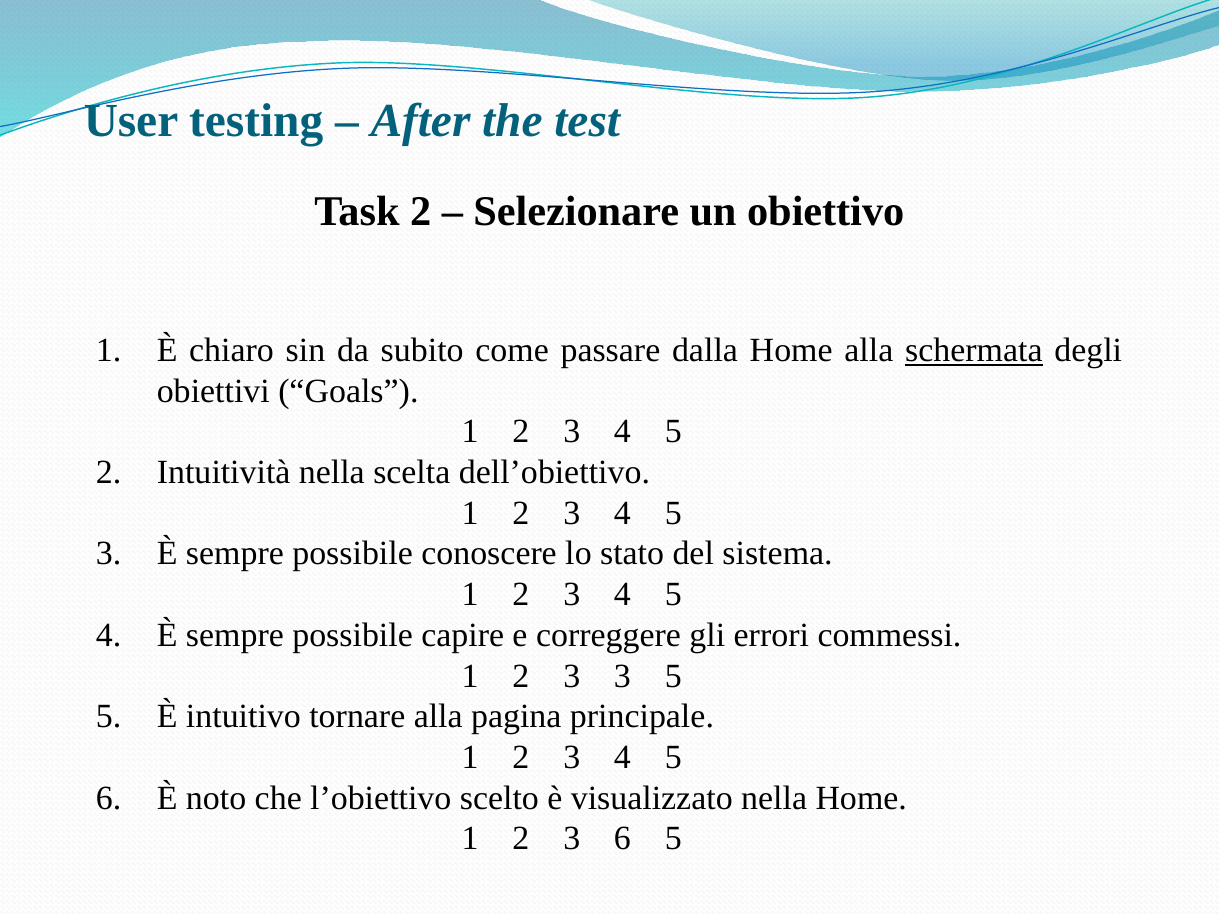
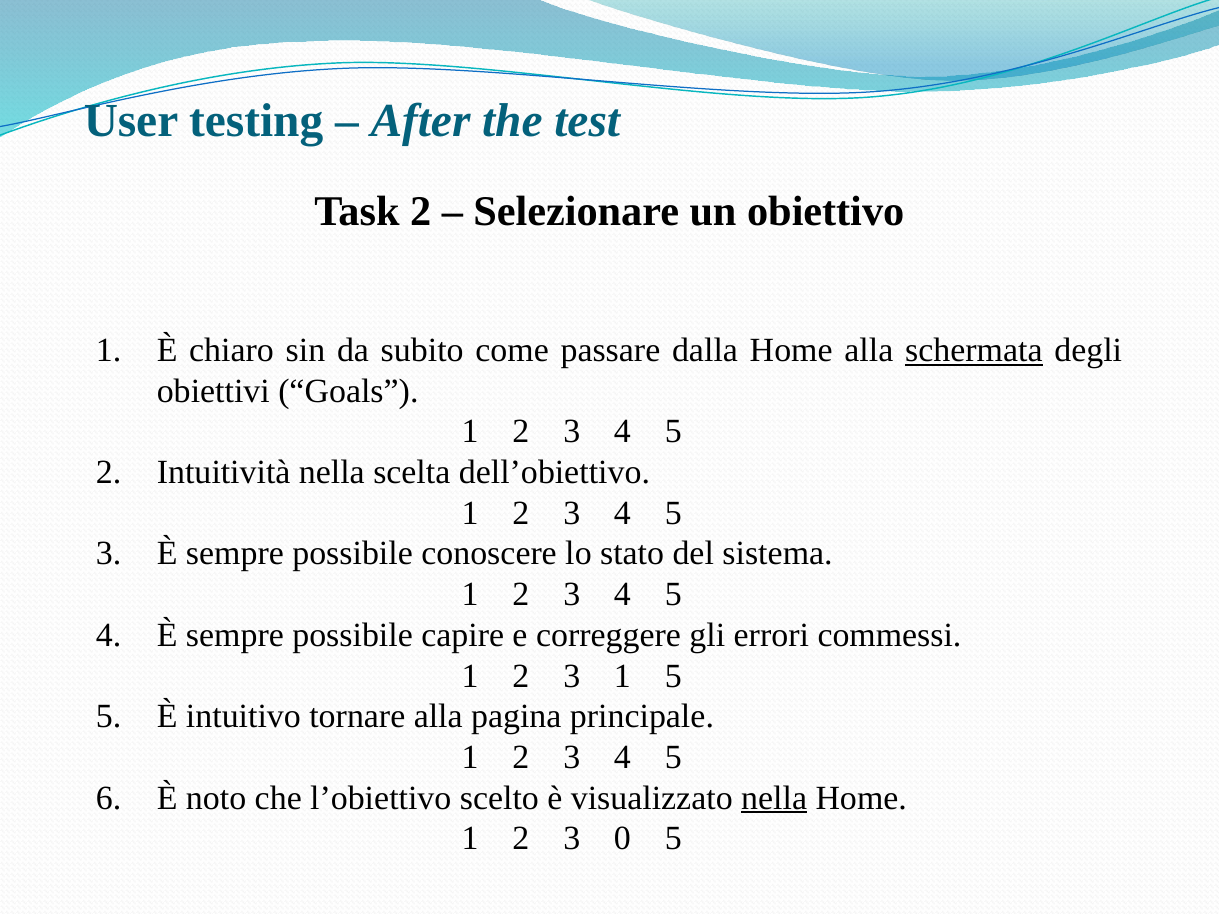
3 3: 3 -> 1 (622, 676)
nella underline: none -> present (774, 798)
3 6: 6 -> 0 (622, 839)
